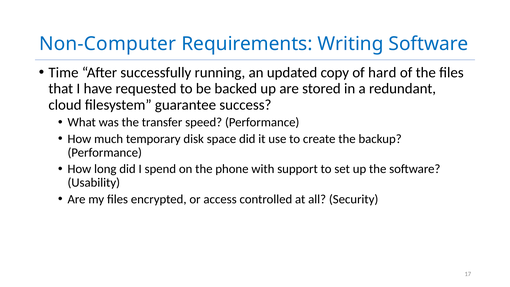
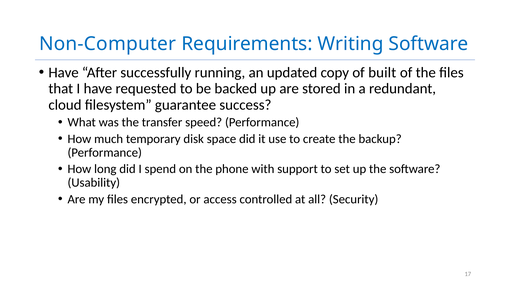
Time: Time -> Have (64, 73)
hard: hard -> built (382, 73)
